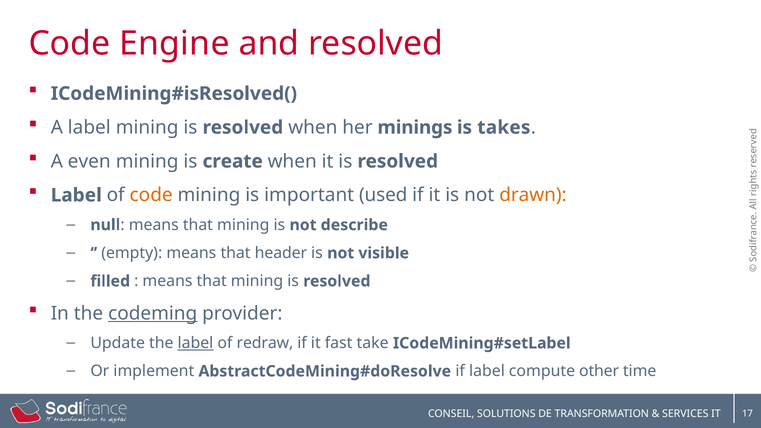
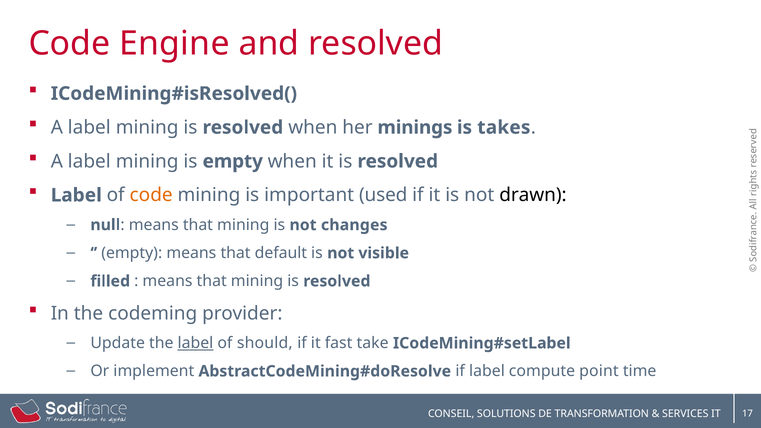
even: even -> label (89, 161)
is create: create -> empty (233, 161)
drawn colour: orange -> black (533, 195)
describe: describe -> changes (354, 225)
header: header -> default (281, 253)
codeming underline: present -> none (153, 313)
redraw: redraw -> should (265, 343)
other: other -> point (599, 371)
